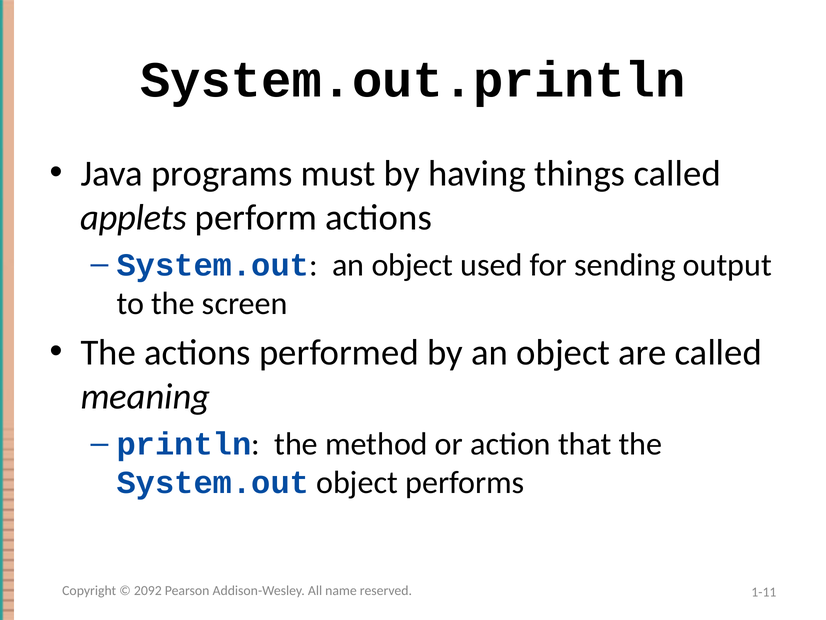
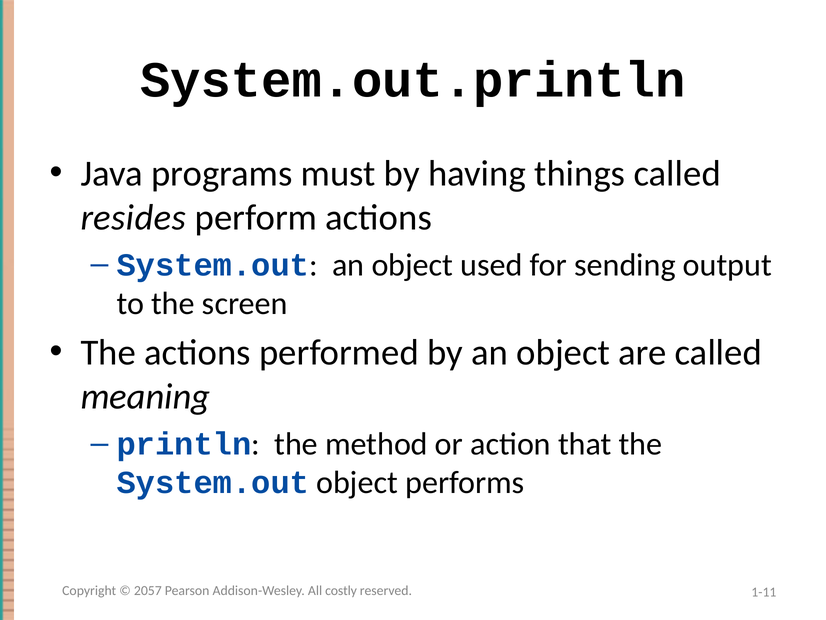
applets: applets -> resides (133, 217)
2092: 2092 -> 2057 (148, 590)
name: name -> costly (341, 590)
